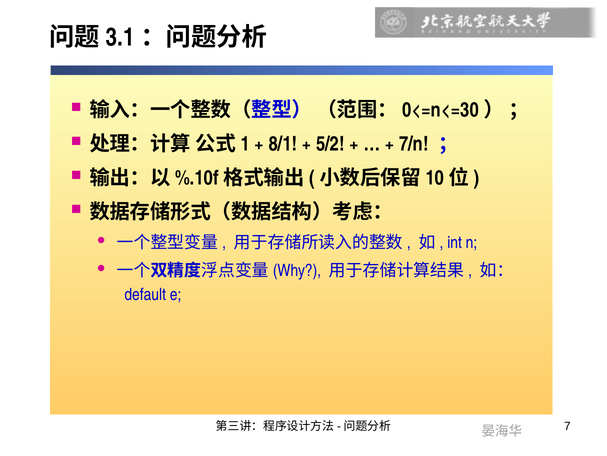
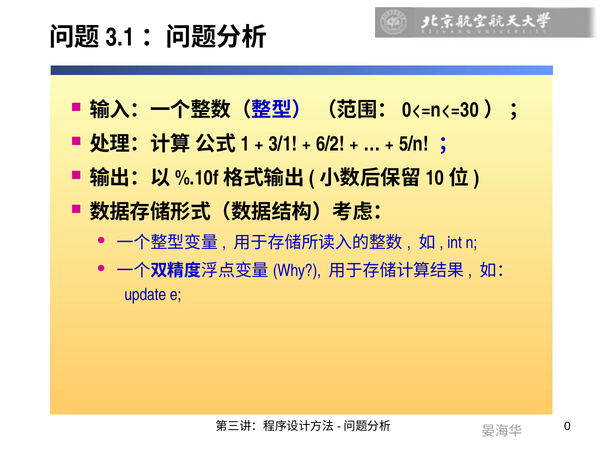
8/1: 8/1 -> 3/1 (283, 144)
5/2: 5/2 -> 6/2 (330, 144)
7/n: 7/n -> 5/n (414, 144)
default: default -> update (145, 294)
7: 7 -> 0 (567, 426)
